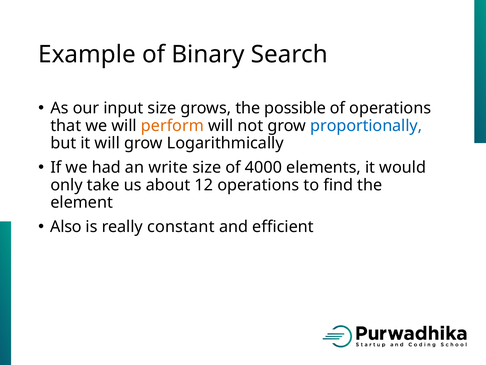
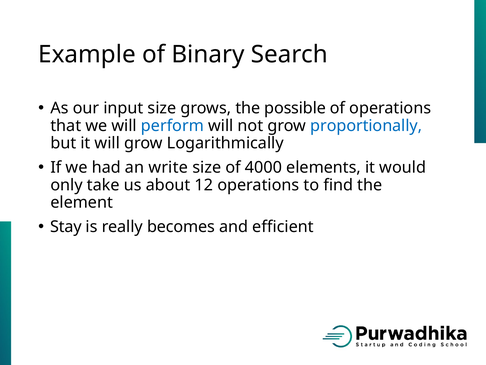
perform colour: orange -> blue (172, 126)
Also: Also -> Stay (66, 227)
constant: constant -> becomes (181, 227)
